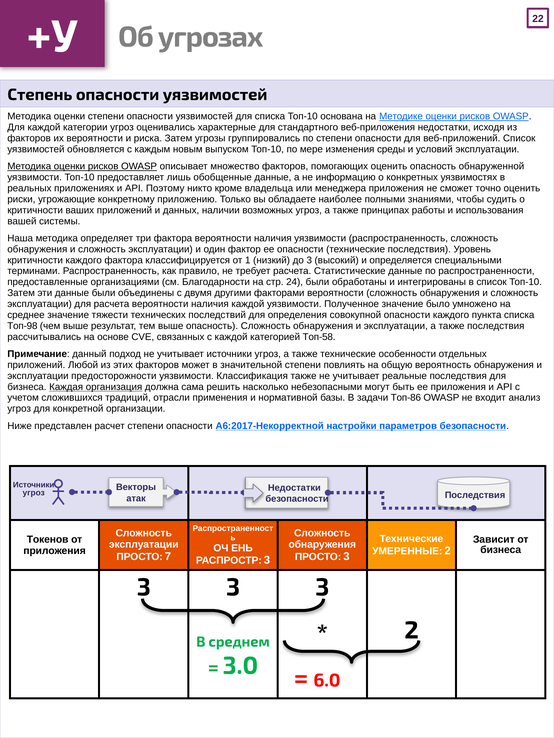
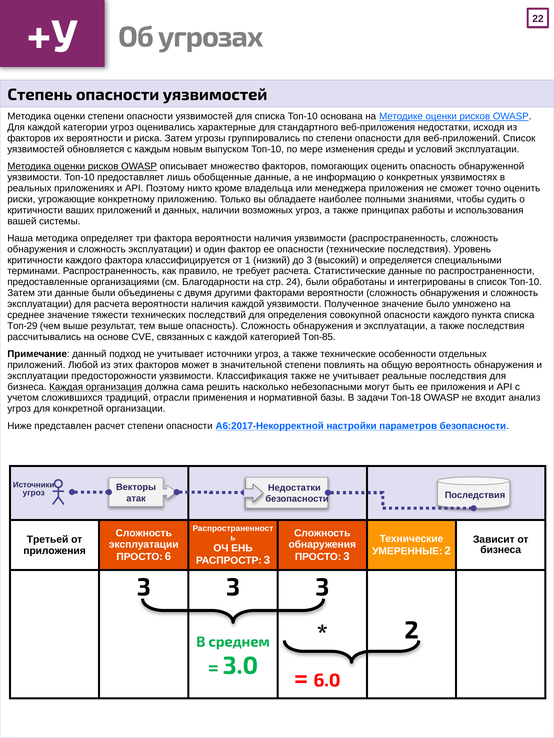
Топ-98: Топ-98 -> Топ-29 (22, 326)
Топ-58: Топ-58 -> Топ-85 (319, 337)
Топ-86: Топ-86 -> Топ-18 (406, 398)
Токенов: Токенов -> Третьей (48, 540)
7: 7 -> 6 (168, 557)
